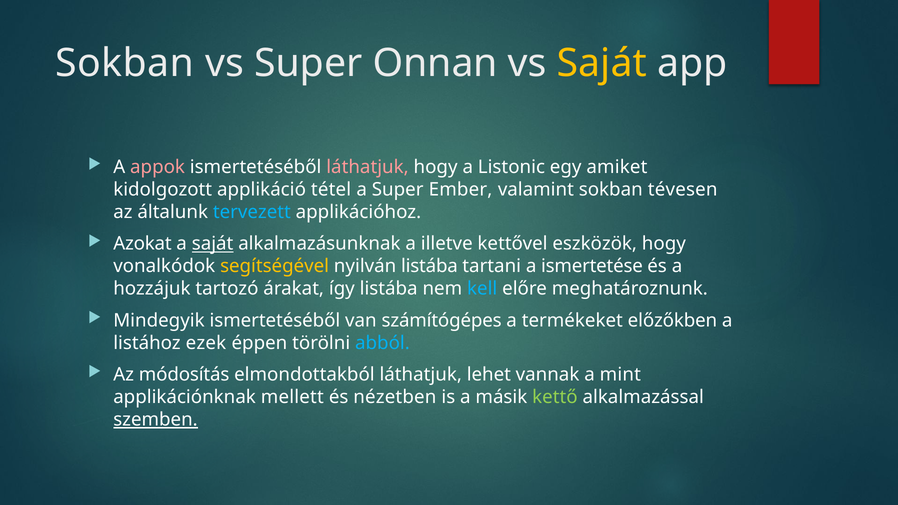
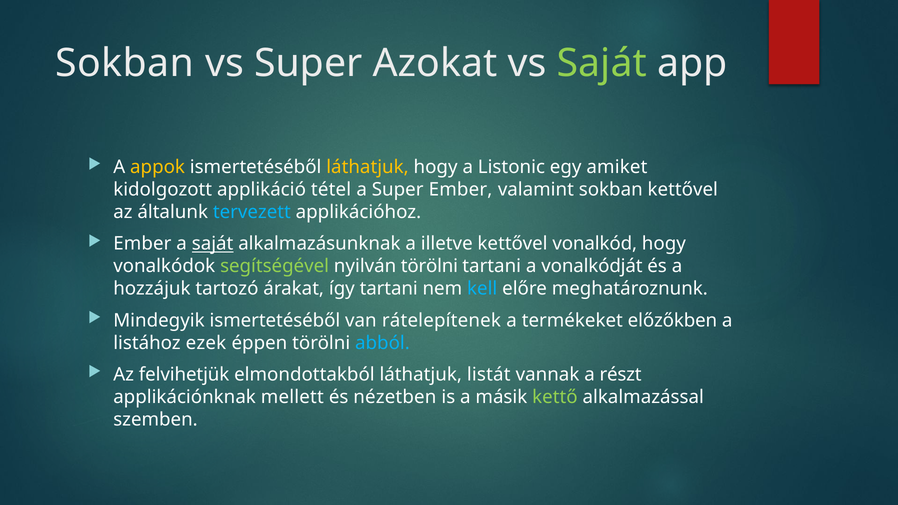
Onnan: Onnan -> Azokat (435, 63)
Saját colour: yellow -> light green (602, 63)
appok colour: pink -> yellow (158, 167)
láthatjuk colour: pink -> yellow (367, 167)
sokban tévesen: tévesen -> kettővel (683, 190)
Azokat: Azokat -> Ember (142, 244)
eszközök: eszközök -> vonalkód (595, 244)
segítségével colour: yellow -> light green (275, 266)
nyilván listába: listába -> törölni (429, 266)
ismertetése: ismertetése -> vonalkódját (592, 266)
így listába: listába -> tartani (389, 289)
számítógépes: számítógépes -> rátelepítenek (441, 321)
módosítás: módosítás -> felvihetjük (184, 375)
lehet: lehet -> listát (489, 375)
mint: mint -> részt (621, 375)
szemben underline: present -> none (156, 420)
